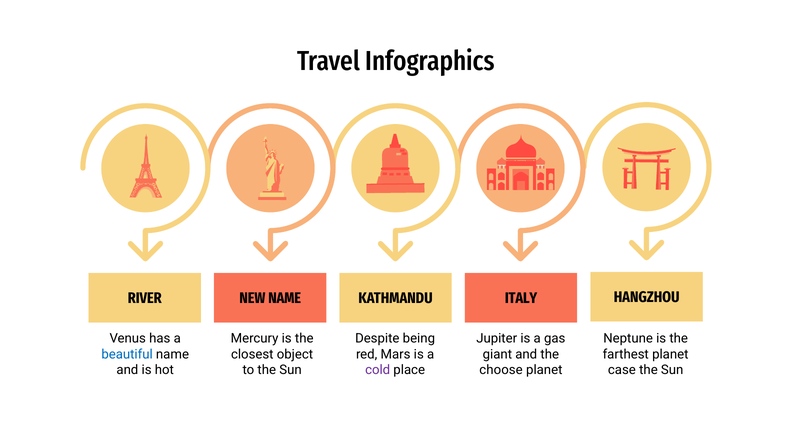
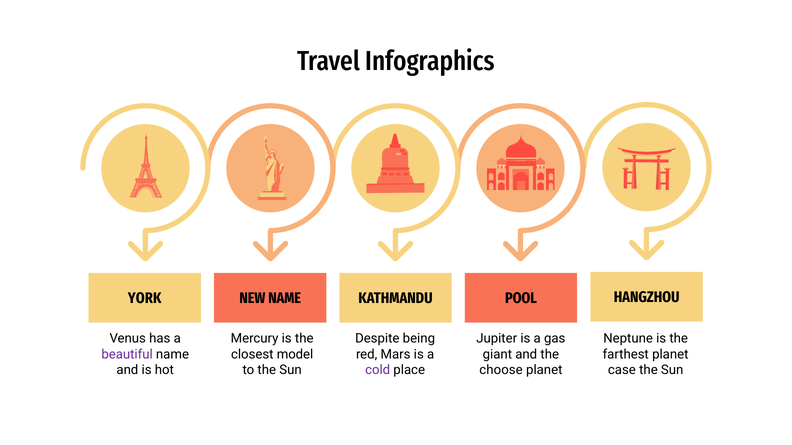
RIVER: RIVER -> YORK (145, 299)
ITALY: ITALY -> POOL (521, 299)
beautiful colour: blue -> purple (127, 355)
object: object -> model (295, 355)
